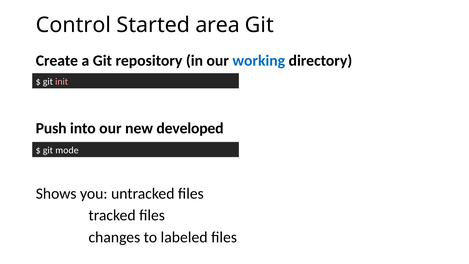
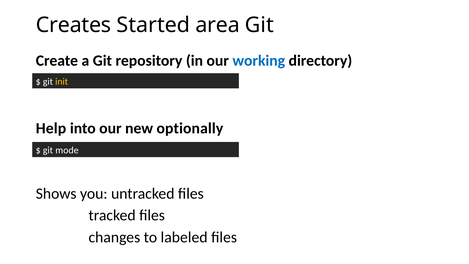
Control: Control -> Creates (73, 25)
init colour: pink -> yellow (62, 81)
Push: Push -> Help (51, 128)
developed: developed -> optionally (190, 128)
